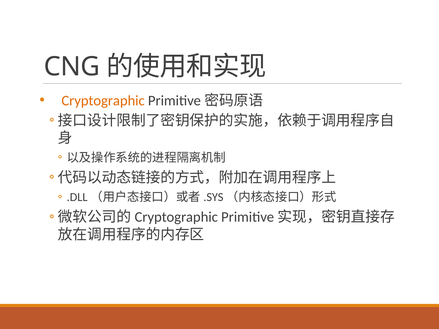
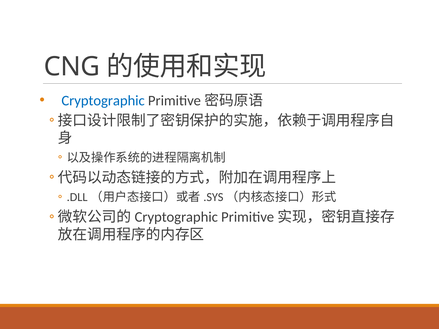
Cryptographic colour: orange -> blue (103, 101)
